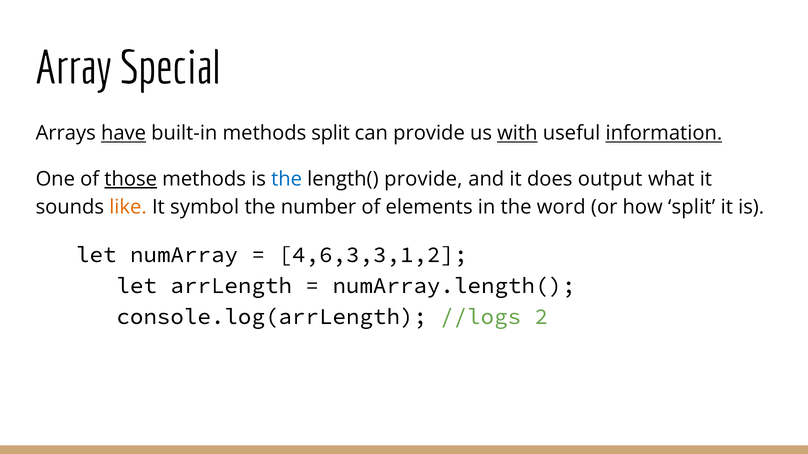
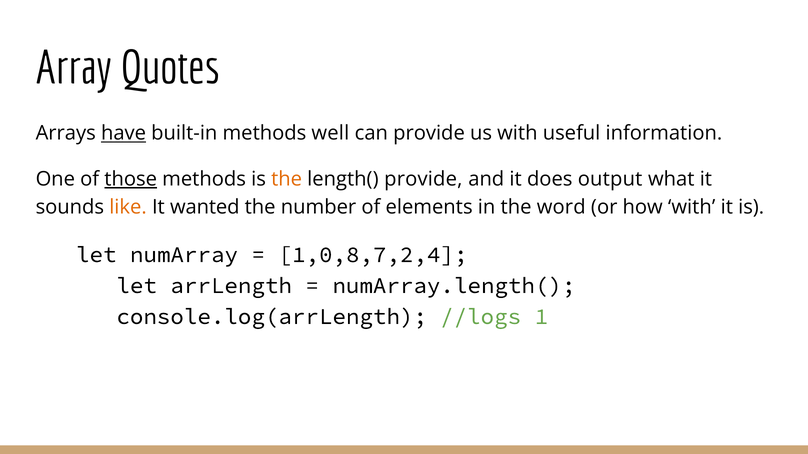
Special: Special -> Quotes (171, 68)
methods split: split -> well (330, 133)
with underline: present -> none (517, 133)
information underline: present -> none (664, 133)
the colour: blue -> orange (287, 179)
symbol: symbol -> wanted (205, 207)
how split: split -> with (692, 207)
4,6,3,3,1,2: 4,6,3,3,1,2 -> 1,0,8,7,2,4 (373, 255)
2: 2 -> 1 (541, 317)
